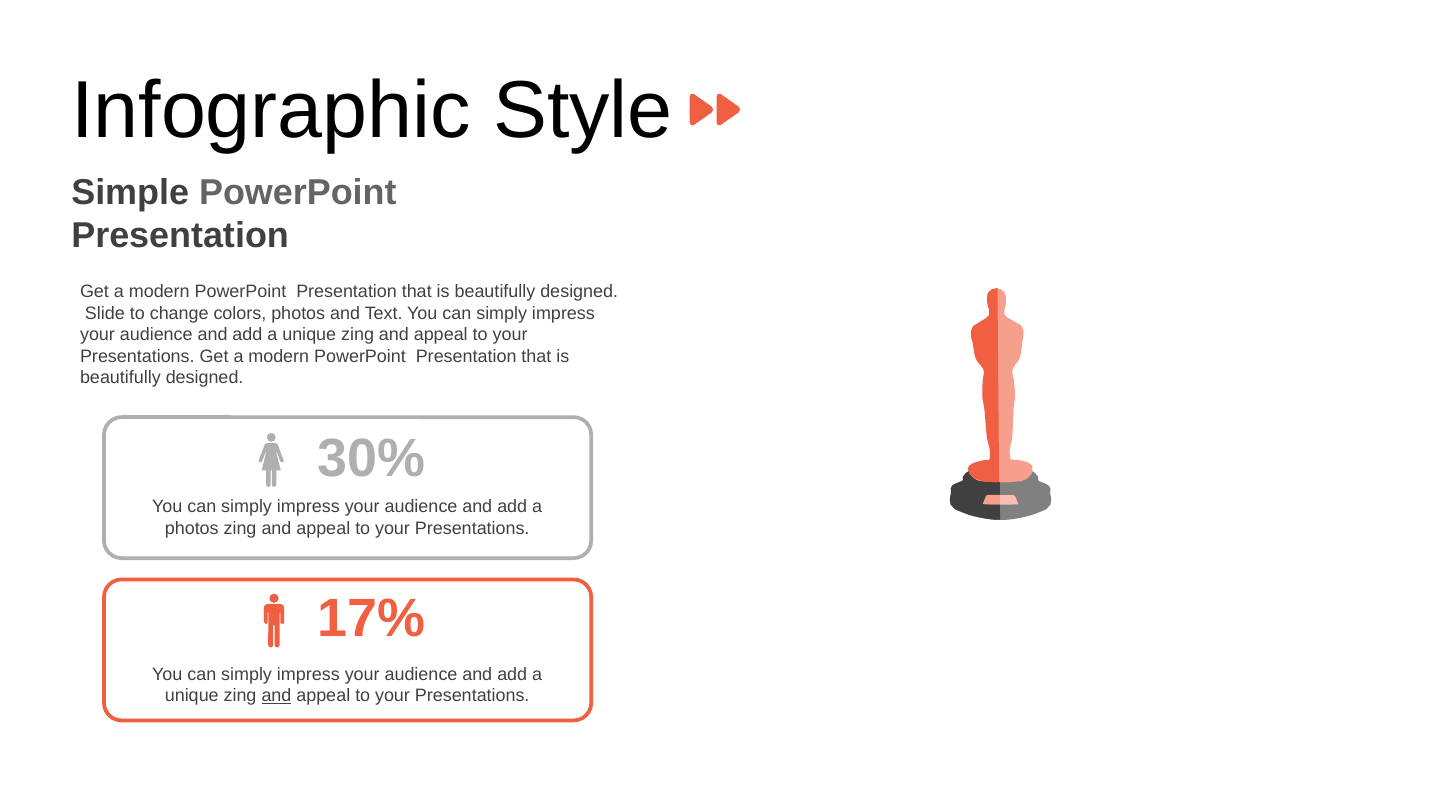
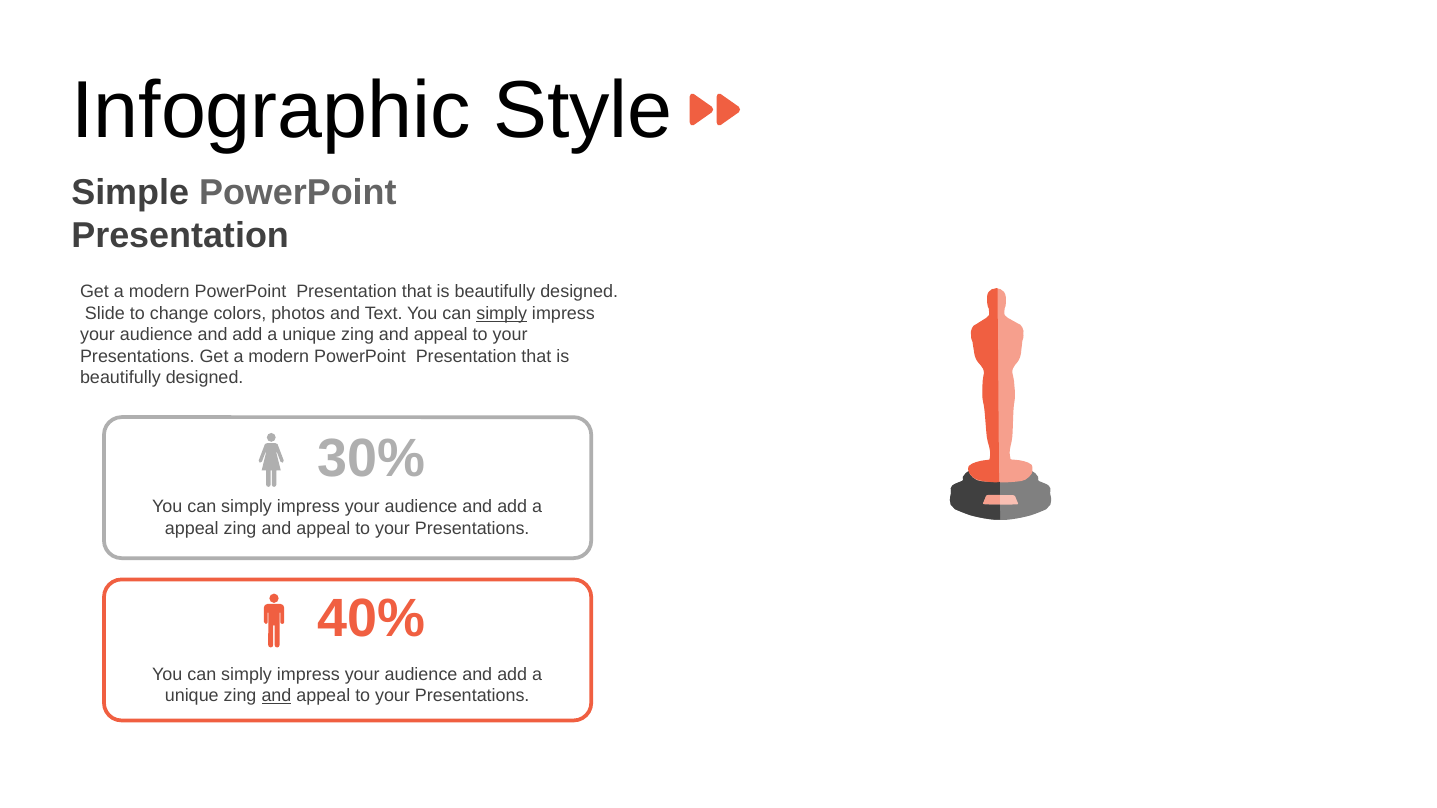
simply underline: none -> present (502, 313)
photos: photos -> appeal (192, 529)
17%: 17% -> 40% (371, 619)
